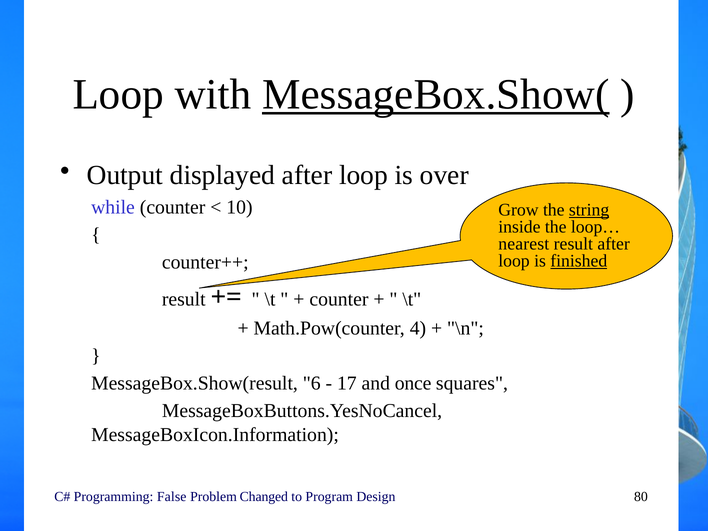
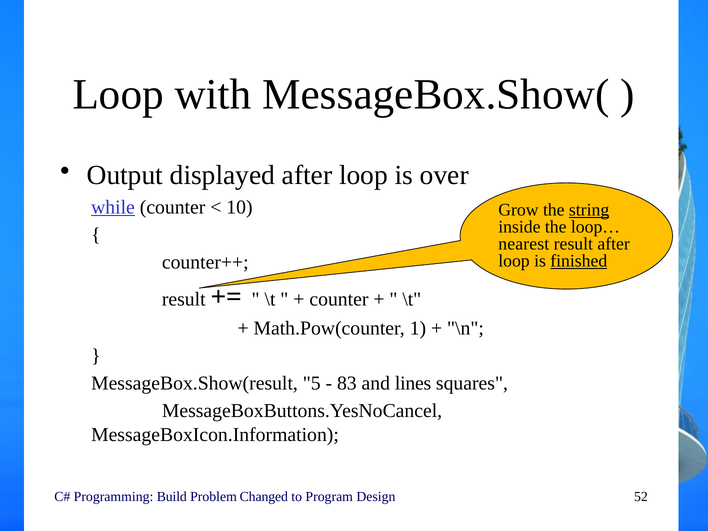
MessageBox.Show( underline: present -> none (436, 94)
while underline: none -> present (113, 207)
4: 4 -> 1 (418, 328)
6: 6 -> 5 (312, 383)
17: 17 -> 83 (347, 383)
once: once -> lines (413, 383)
False: False -> Build (172, 497)
80: 80 -> 52 (641, 497)
